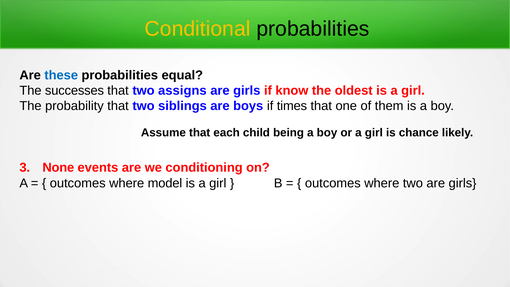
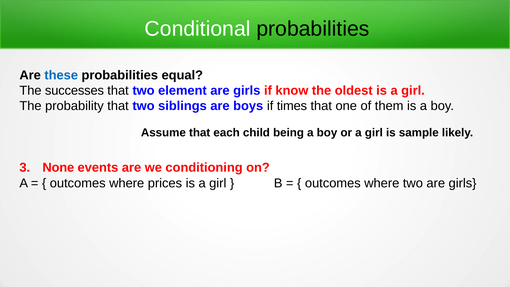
Conditional colour: yellow -> white (198, 29)
assigns: assigns -> element (182, 91)
chance: chance -> sample (419, 133)
model: model -> prices (165, 183)
